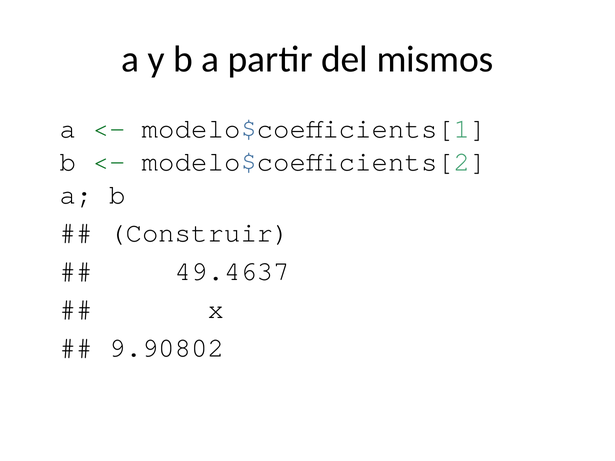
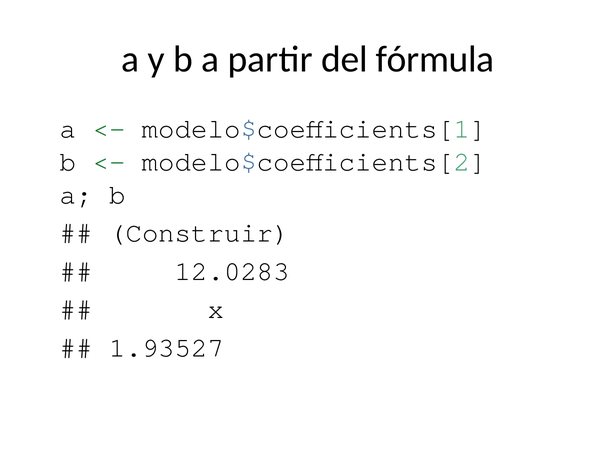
mismos: mismos -> fórmula (435, 60)
49.4637: 49.4637 -> 12.0283 (232, 271)
9.90802: 9.90802 -> 1.93527 (167, 348)
